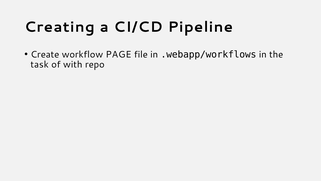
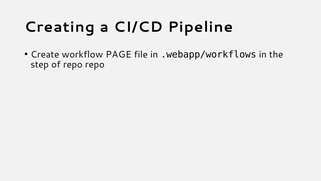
task: task -> step (40, 64)
of with: with -> repo (73, 64)
